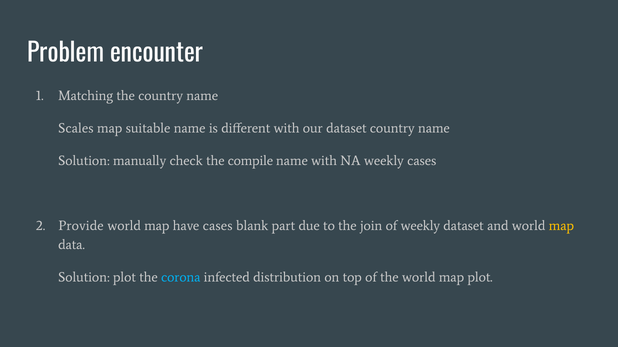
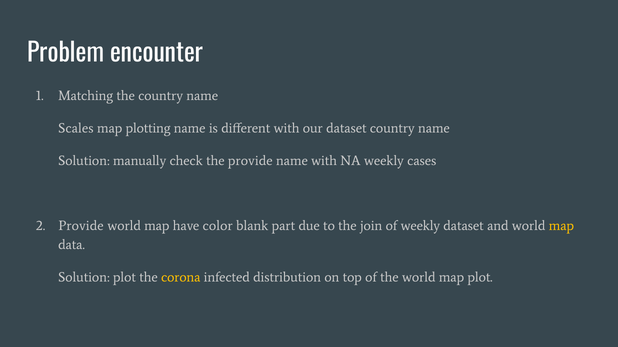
suitable: suitable -> plotting (148, 128)
the compile: compile -> provide (250, 161)
have cases: cases -> color (218, 226)
corona colour: light blue -> yellow (181, 278)
